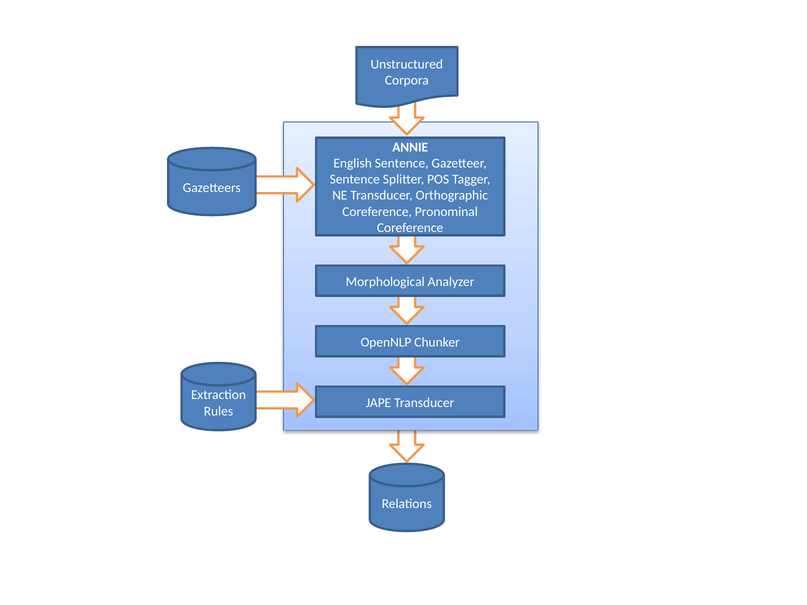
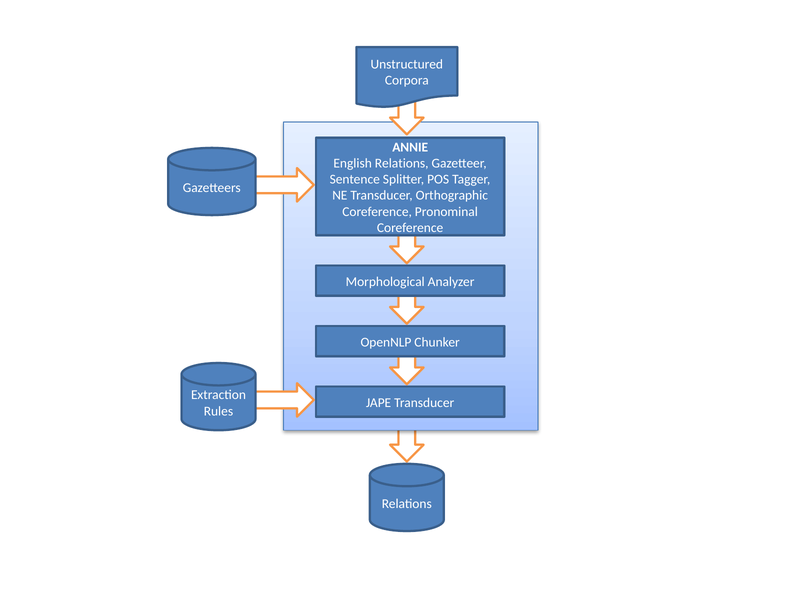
English Sentence: Sentence -> Relations (402, 163)
